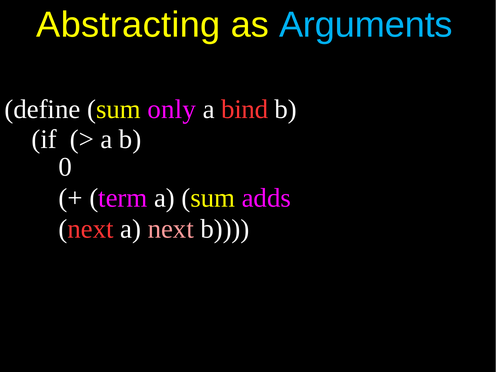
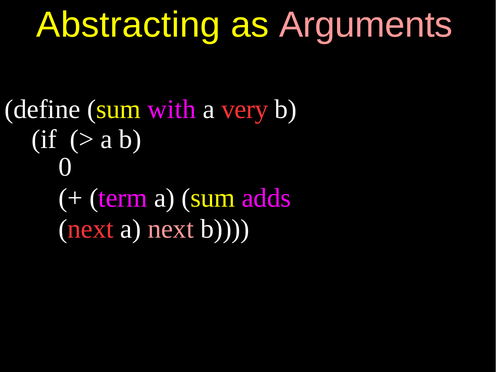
Arguments colour: light blue -> pink (366, 25)
only: only -> with (172, 109)
bind: bind -> very (245, 109)
